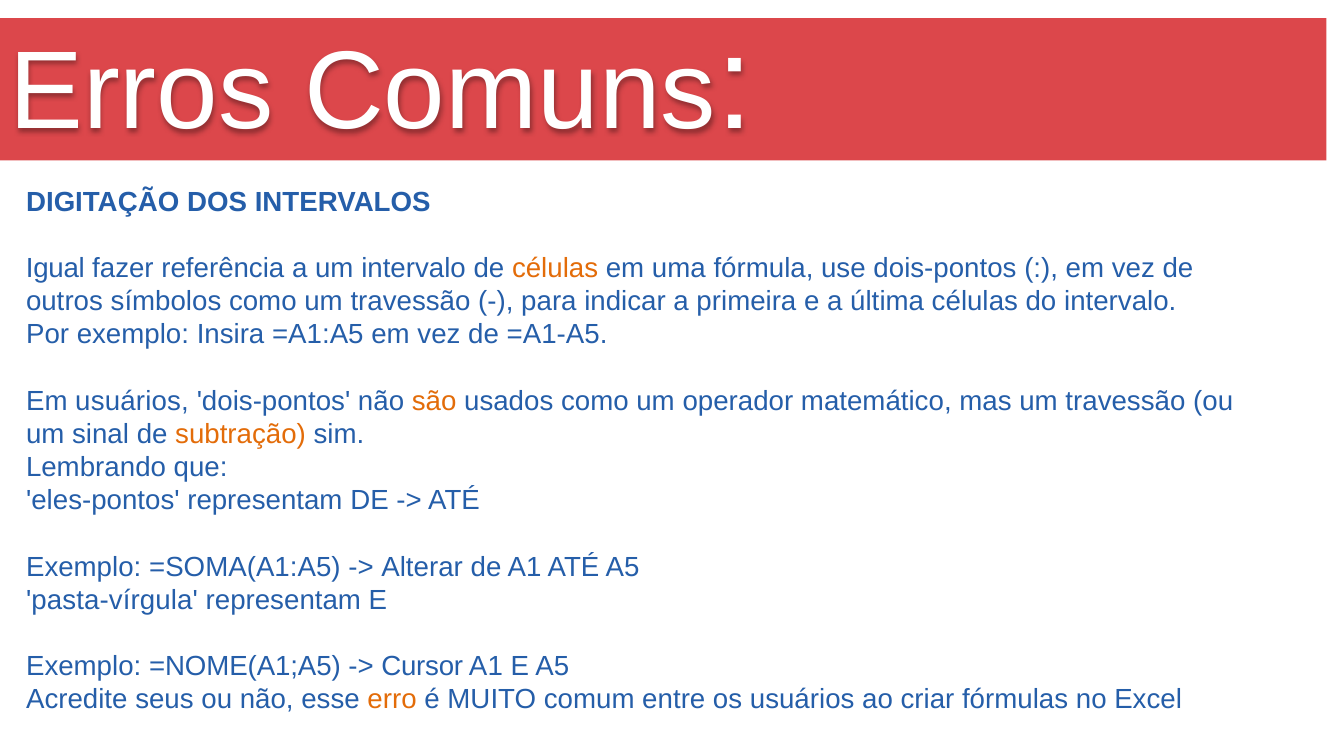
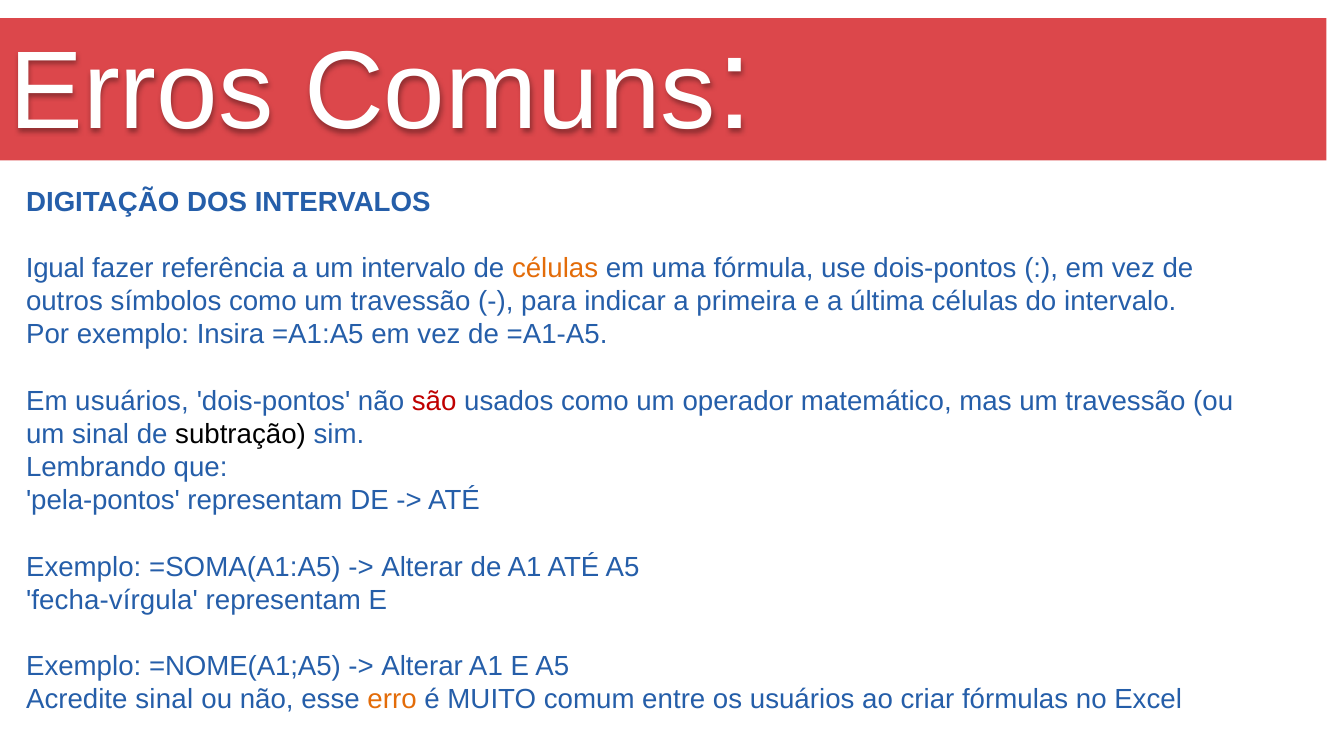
são colour: orange -> red (434, 401)
subtração colour: orange -> black (241, 434)
eles-pontos: eles-pontos -> pela-pontos (103, 501)
pasta-vírgula: pasta-vírgula -> fecha-vírgula (112, 600)
Cursor: Cursor -> Alterar (422, 667)
Acredite seus: seus -> sinal (164, 700)
